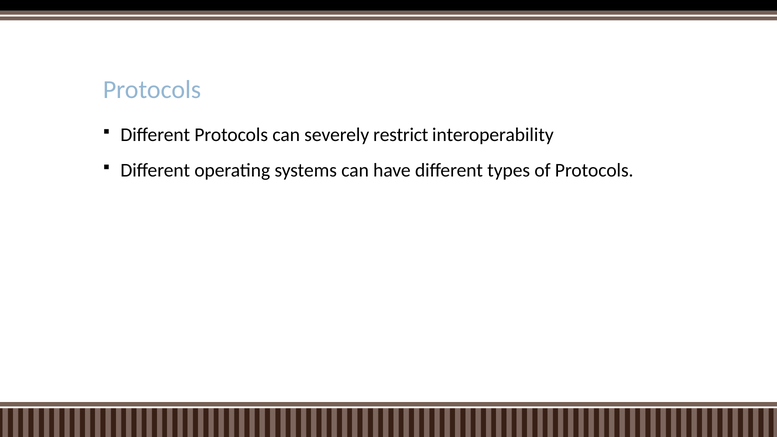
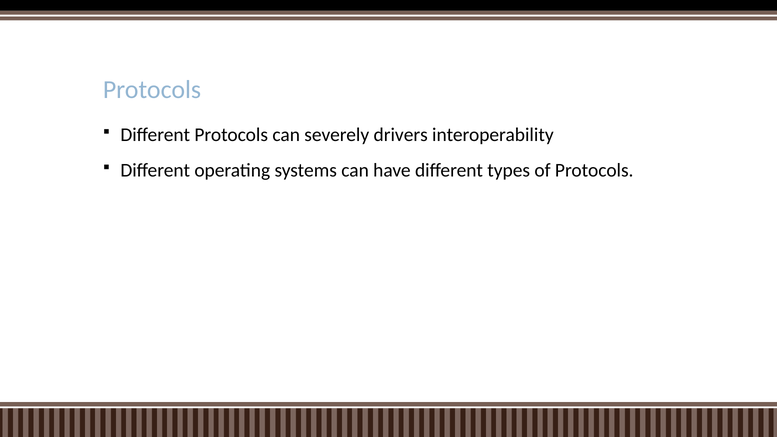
restrict: restrict -> drivers (401, 135)
